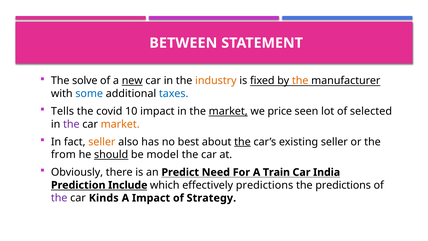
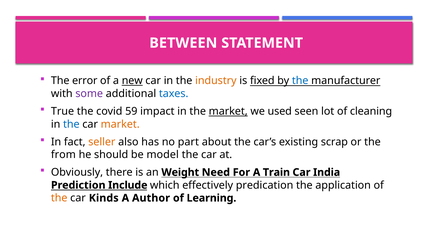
solve: solve -> error (85, 81)
the colour: orange -> blue (300, 81)
some colour: blue -> purple (89, 94)
Tells: Tells -> True (63, 111)
10: 10 -> 59 (131, 111)
price: price -> used (280, 111)
selected: selected -> cleaning (371, 111)
the colour: purple -> blue (71, 124)
best: best -> part (188, 142)
the underline: present -> none (242, 142)
existing seller: seller -> scrap (334, 142)
should underline: present -> none (111, 155)
Predict: Predict -> Weight (180, 172)
effectively predictions: predictions -> predication (265, 185)
the predictions: predictions -> application (343, 185)
the colour: purple -> orange (59, 198)
A Impact: Impact -> Author (151, 198)
Strategy: Strategy -> Learning (211, 198)
